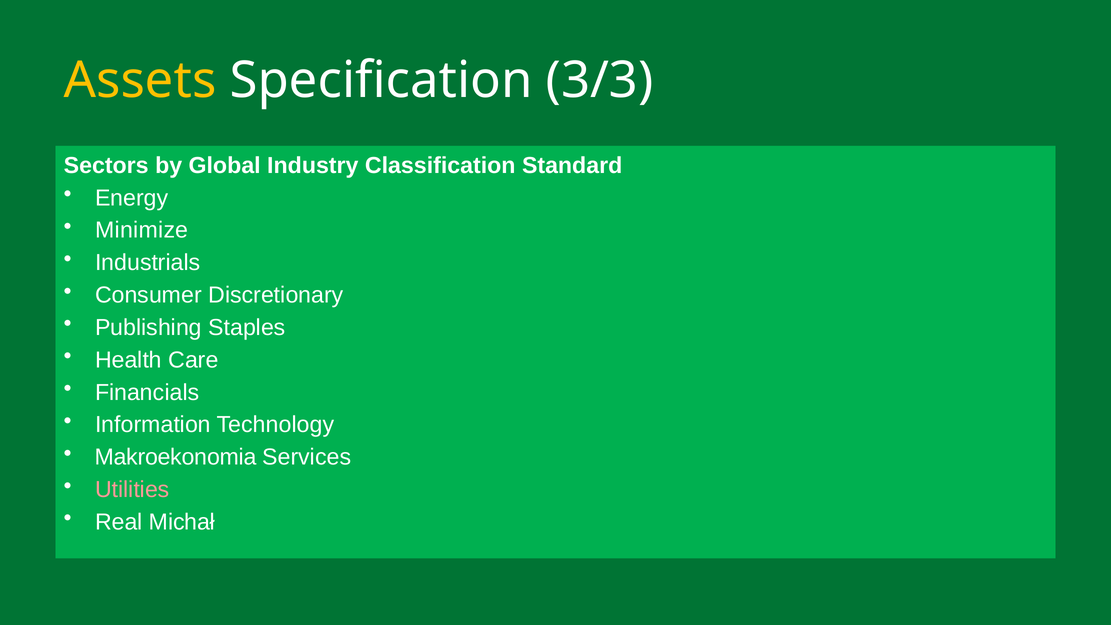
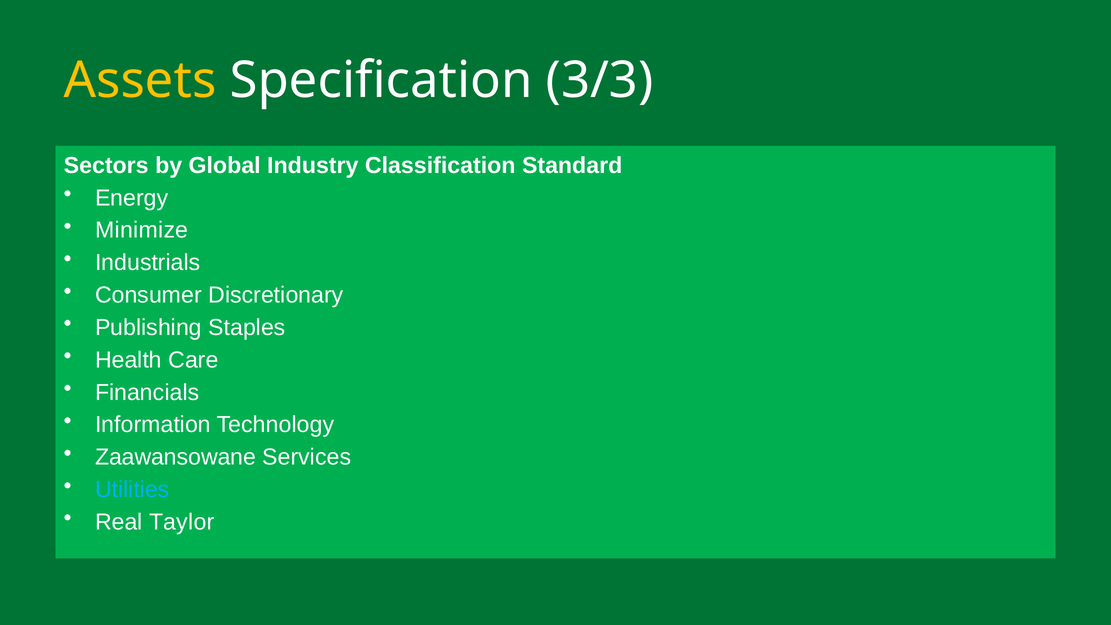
Makroekonomia: Makroekonomia -> Zaawansowane (176, 457)
Utilities colour: pink -> light blue (132, 490)
Michał: Michał -> Taylor (182, 522)
